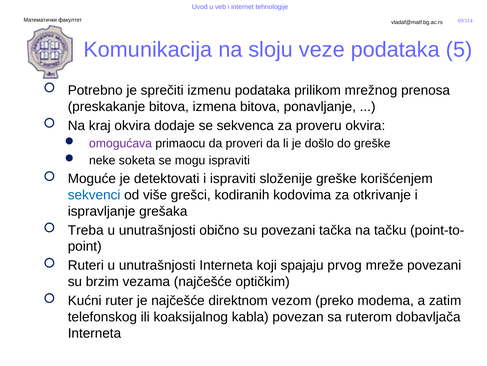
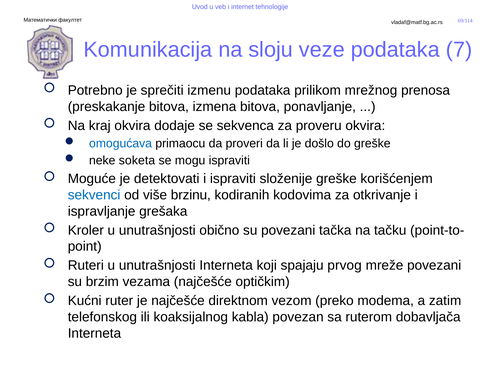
5: 5 -> 7 (459, 50)
omogućava colour: purple -> blue (121, 143)
grešci: grešci -> brzinu (191, 195)
Treba: Treba -> Kroler (86, 230)
